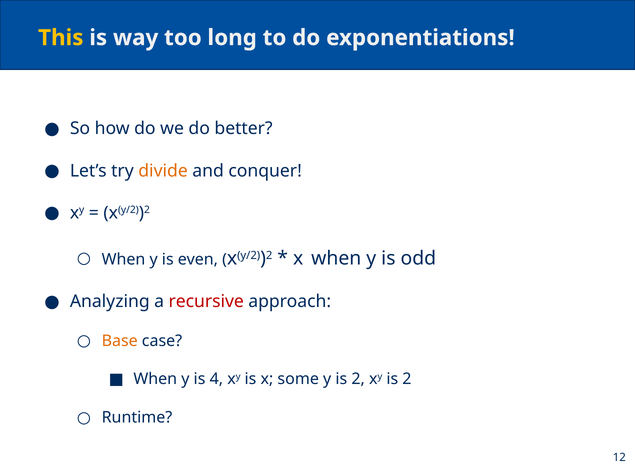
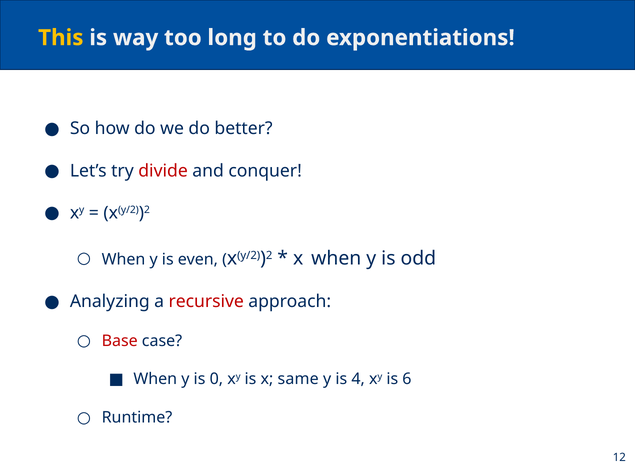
divide colour: orange -> red (163, 171)
Base colour: orange -> red (120, 341)
4: 4 -> 0 (216, 380)
some: some -> same (298, 380)
y is 2: 2 -> 4 (358, 380)
xy is 2: 2 -> 6 (407, 380)
